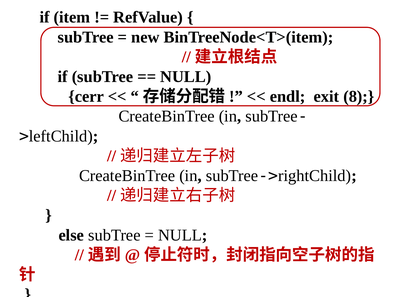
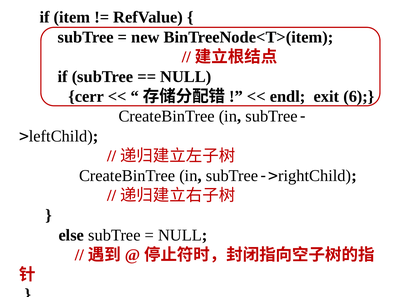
8: 8 -> 6 (359, 96)
